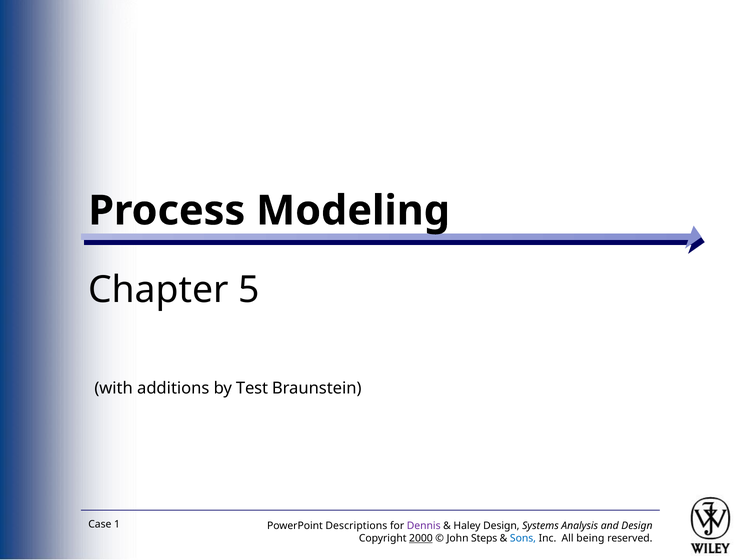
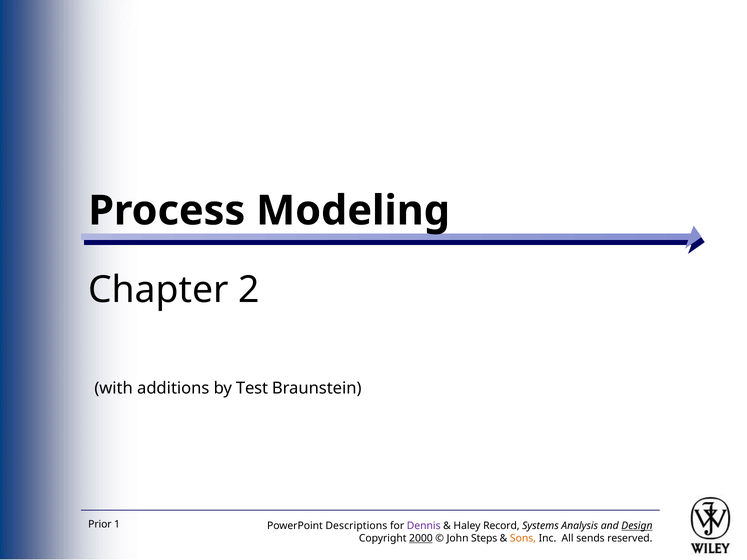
5: 5 -> 2 (249, 290)
Case: Case -> Prior (100, 525)
Haley Design: Design -> Record (501, 526)
Design underline: none -> present (637, 526)
Sons colour: blue -> orange (523, 539)
being: being -> sends (590, 539)
